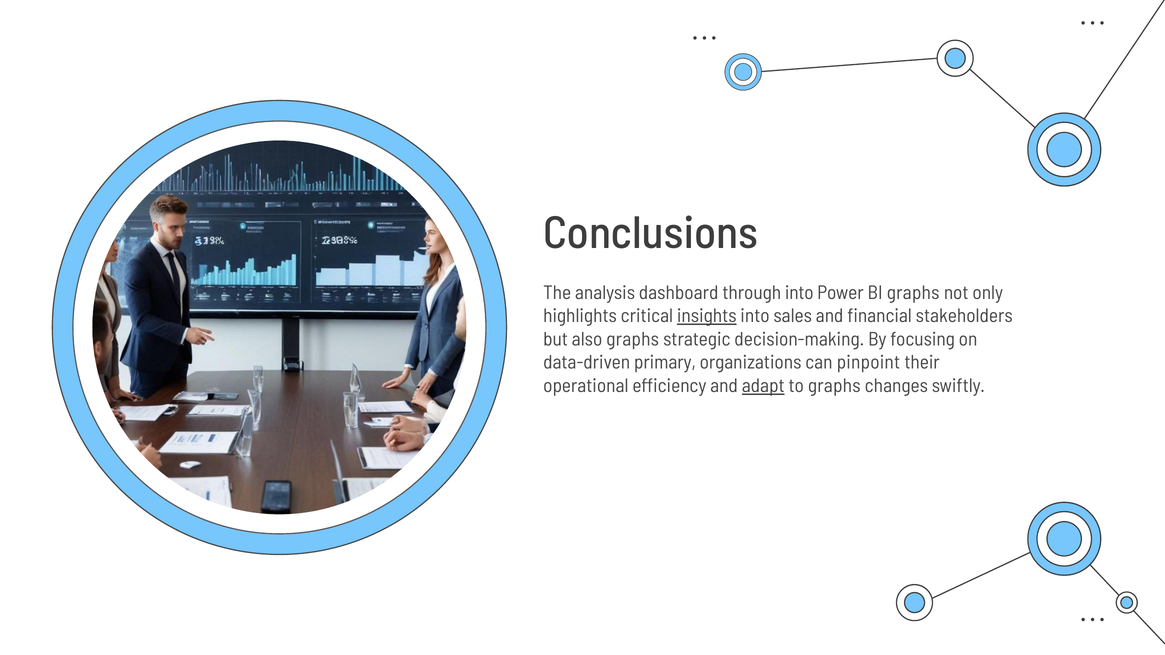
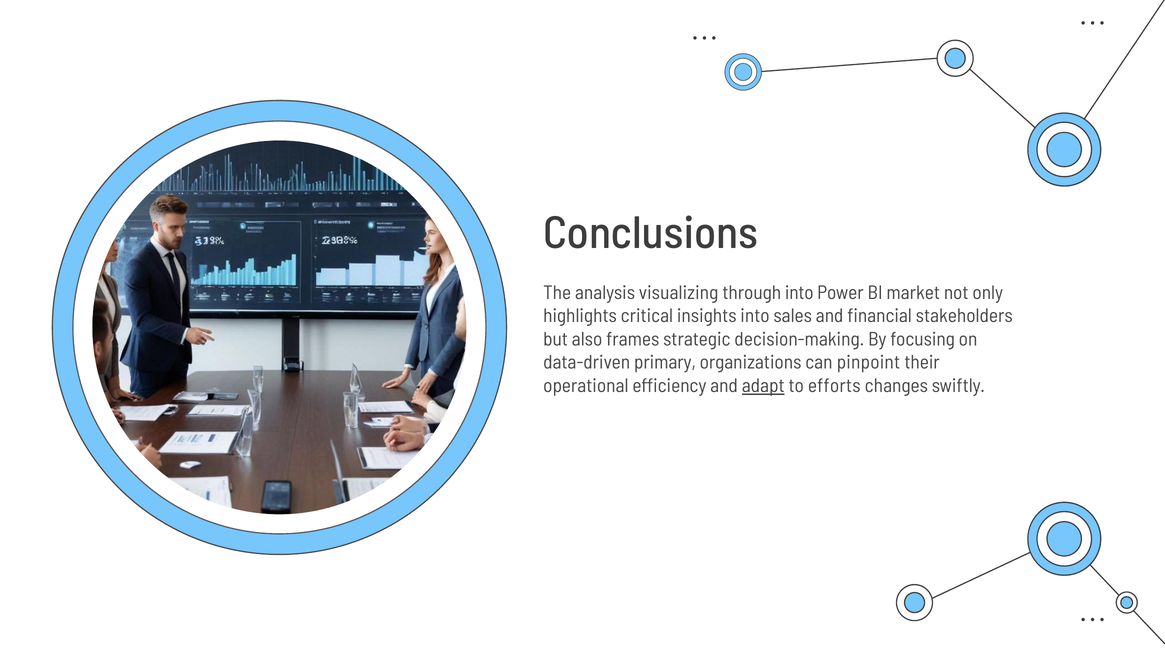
dashboard: dashboard -> visualizing (679, 293)
BI graphs: graphs -> market (913, 293)
insights underline: present -> none (707, 316)
also graphs: graphs -> frames (633, 339)
to graphs: graphs -> efforts (834, 386)
